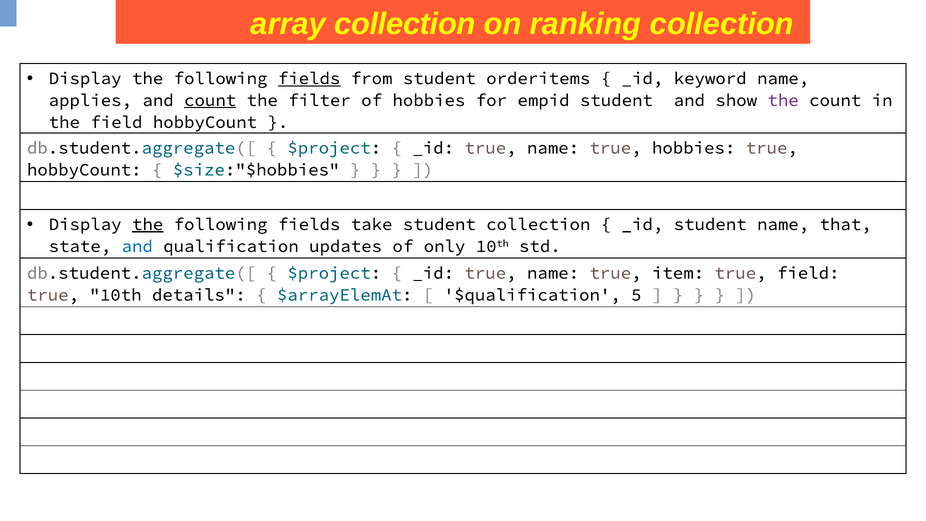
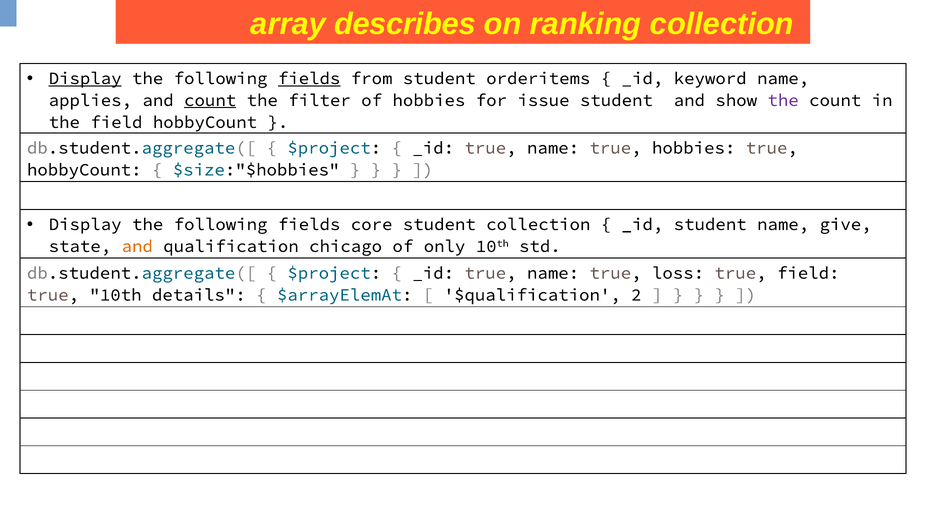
array collection: collection -> describes (405, 24)
Display underline: none -> present (85, 78)
empid: empid -> issue (543, 100)
the underline: present -> none (148, 224)
take: take -> core (372, 224)
that: that -> give (846, 224)
and colour: blue -> orange (137, 246)
updates: updates -> chicago (346, 246)
item: item -> loss (678, 273)
5: 5 -> 2 (636, 295)
